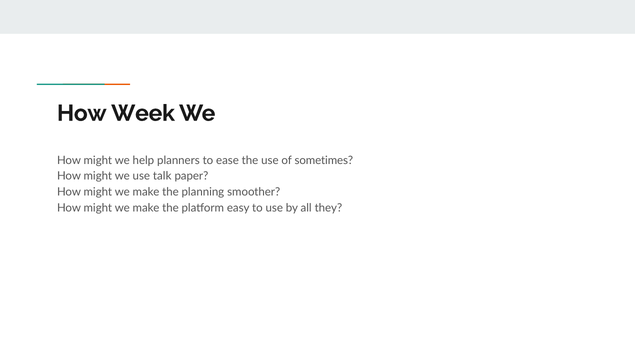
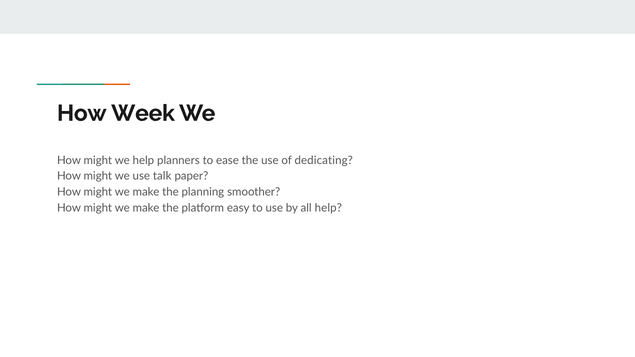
sometimes: sometimes -> dedicating (324, 160)
all they: they -> help (328, 208)
